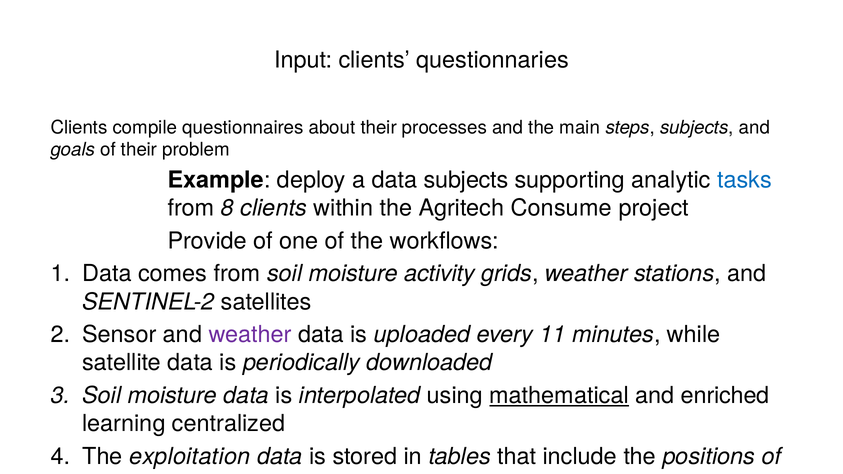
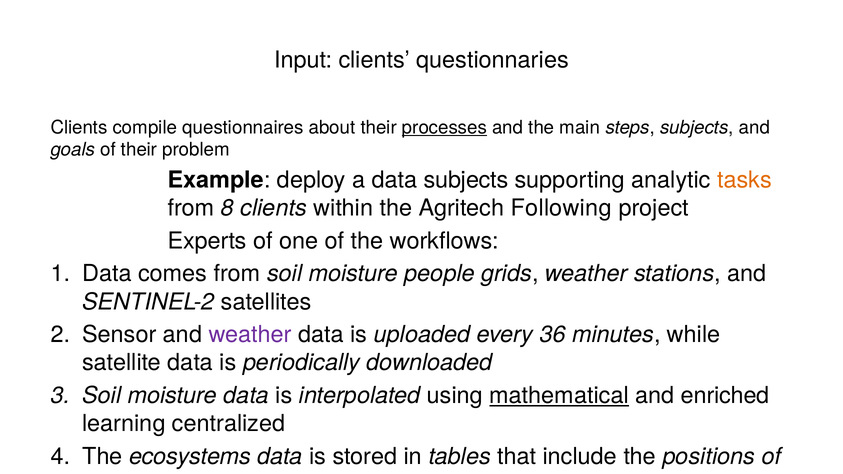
processes underline: none -> present (445, 127)
tasks colour: blue -> orange (745, 180)
Consume: Consume -> Following (561, 208)
Provide: Provide -> Experts (207, 241)
activity: activity -> people (440, 274)
11: 11 -> 36 (553, 335)
exploitation: exploitation -> ecosystems (190, 457)
